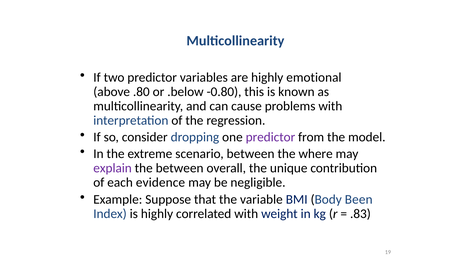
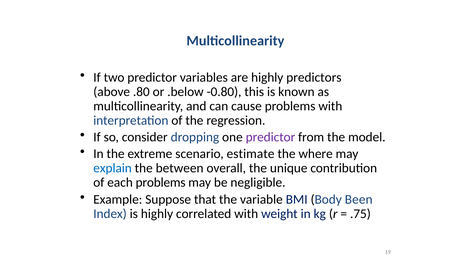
emotional: emotional -> predictors (314, 77)
scenario between: between -> estimate (251, 154)
explain colour: purple -> blue (113, 168)
each evidence: evidence -> problems (161, 183)
.83: .83 -> .75 (360, 214)
